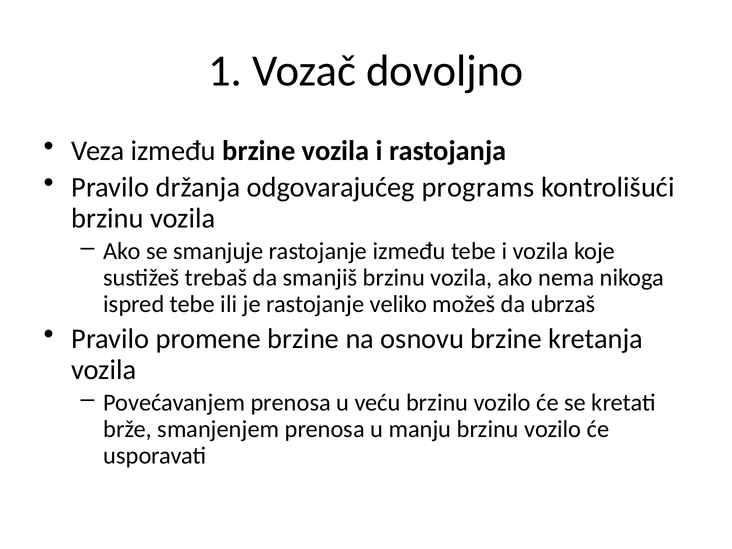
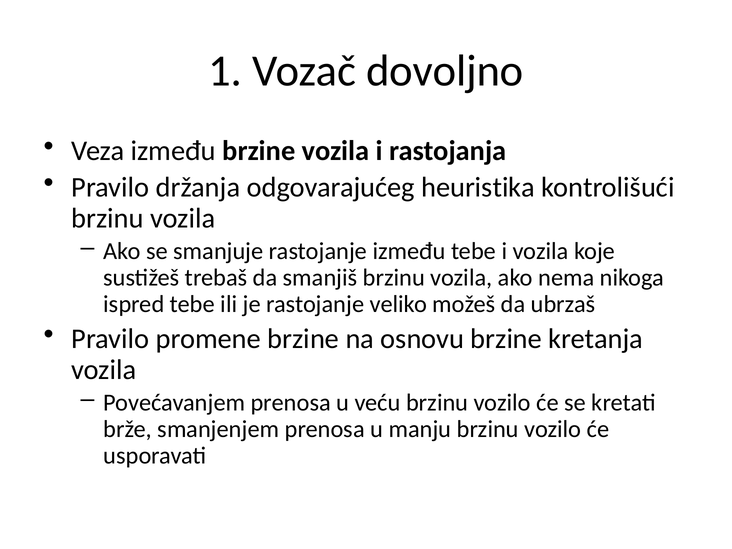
programs: programs -> heuristika (478, 187)
